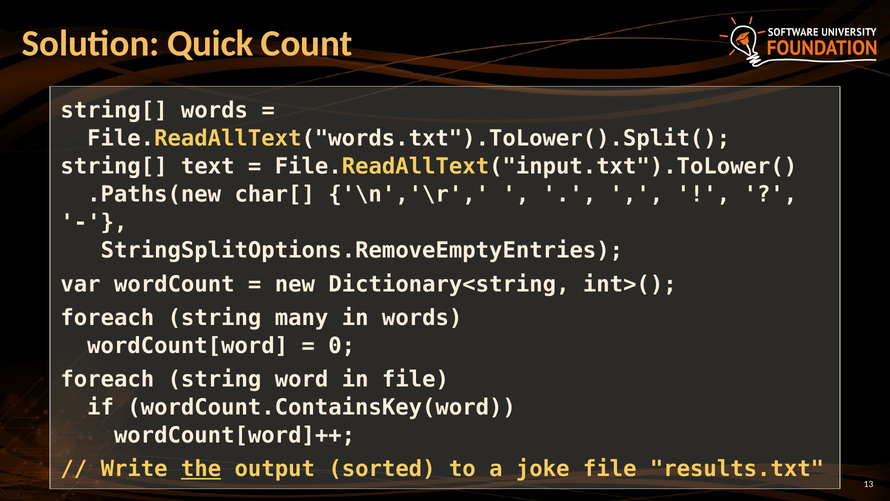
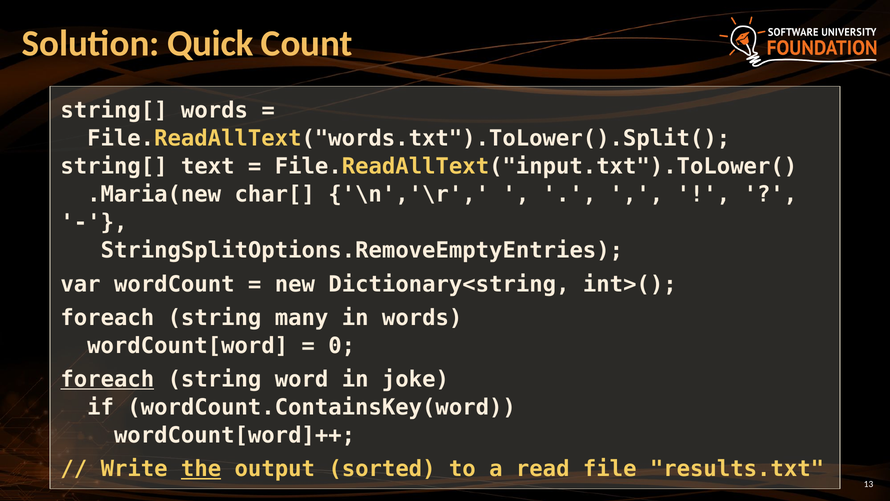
.Paths(new: .Paths(new -> .Maria(new (154, 194)
foreach underline: none -> present (107, 379)
in file: file -> joke (415, 379)
joke: joke -> read (543, 469)
